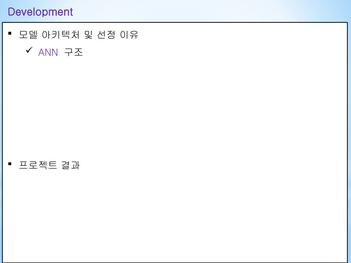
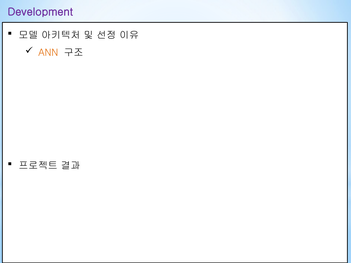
ANN colour: purple -> orange (48, 53)
